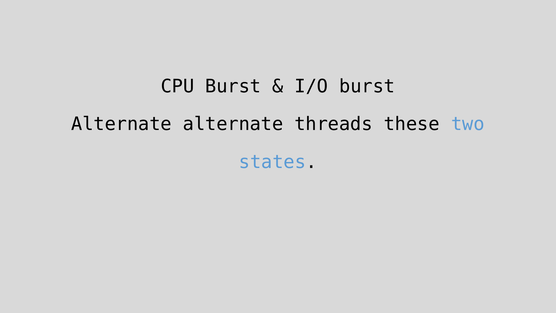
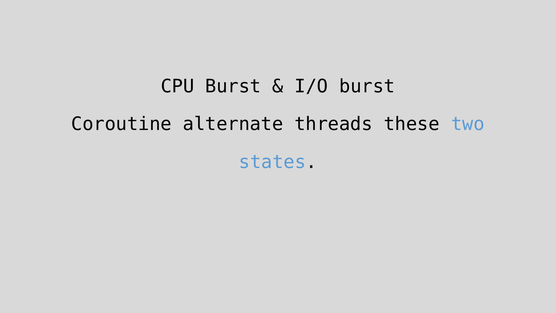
Alternate: Alternate -> Coroutine (122, 124)
